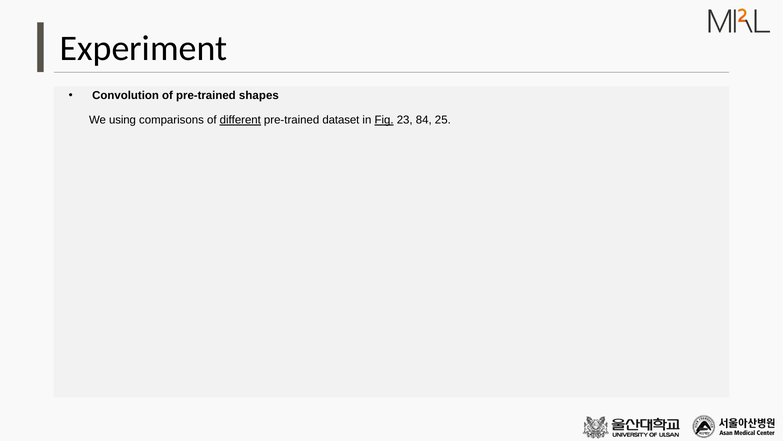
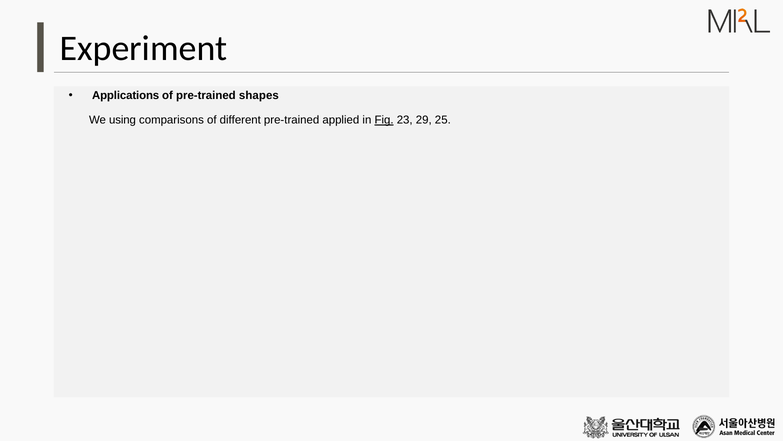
Convolution: Convolution -> Applications (126, 95)
different underline: present -> none (240, 120)
dataset: dataset -> applied (341, 120)
84: 84 -> 29 (424, 120)
